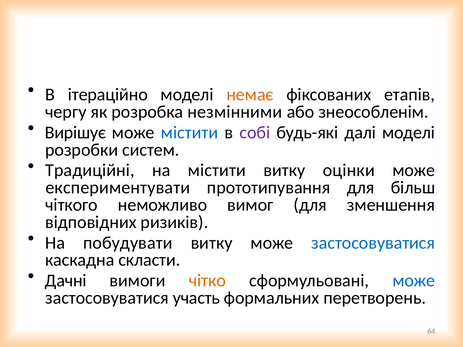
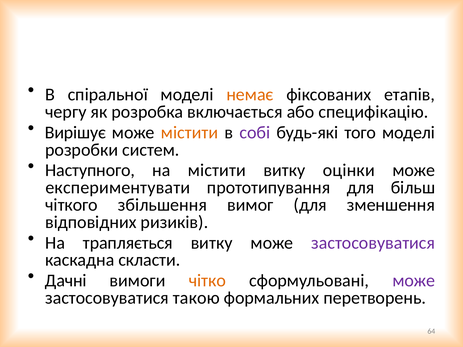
ітераційно: ітераційно -> спіральної (108, 95)
незмінними: незмінними -> включається (235, 112)
знеособленім: знеособленім -> специфікацію (373, 112)
містити colour: blue -> orange (190, 133)
далі: далі -> того (360, 133)
Традиційні: Традиційні -> Наступного (90, 170)
неможливо: неможливо -> збільшення (162, 205)
побудувати: побудувати -> трапляється (128, 243)
застосовуватися colour: blue -> purple (373, 243)
може colour: blue -> purple (414, 281)
участь: участь -> такою (196, 298)
